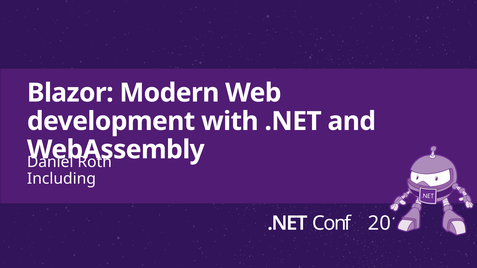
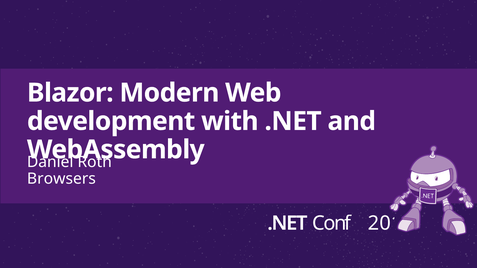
Including: Including -> Browsers (61, 179)
